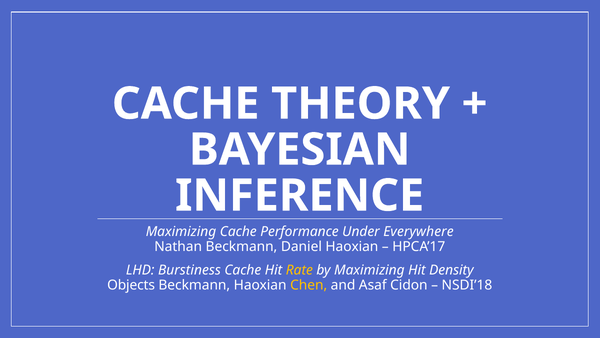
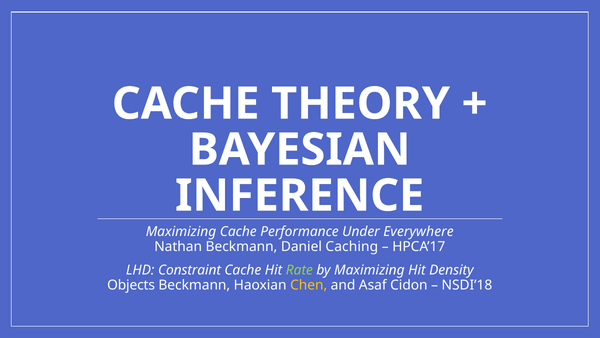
Daniel Haoxian: Haoxian -> Caching (352, 246)
Burstiness: Burstiness -> Constraint (189, 270)
Rate colour: yellow -> light green (299, 270)
